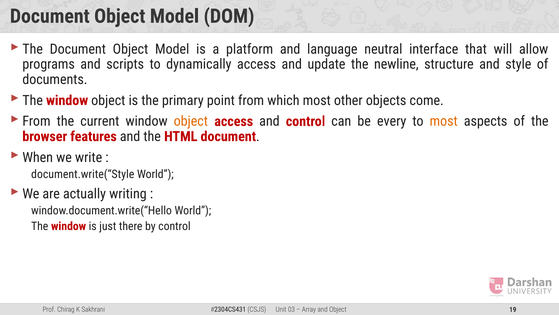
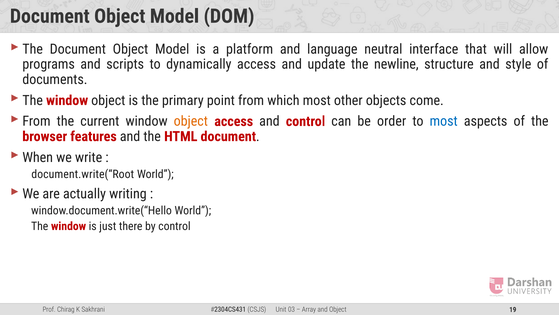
every: every -> order (392, 121)
most colour: orange -> blue (444, 121)
document.write(“Style: document.write(“Style -> document.write(“Root (83, 174)
